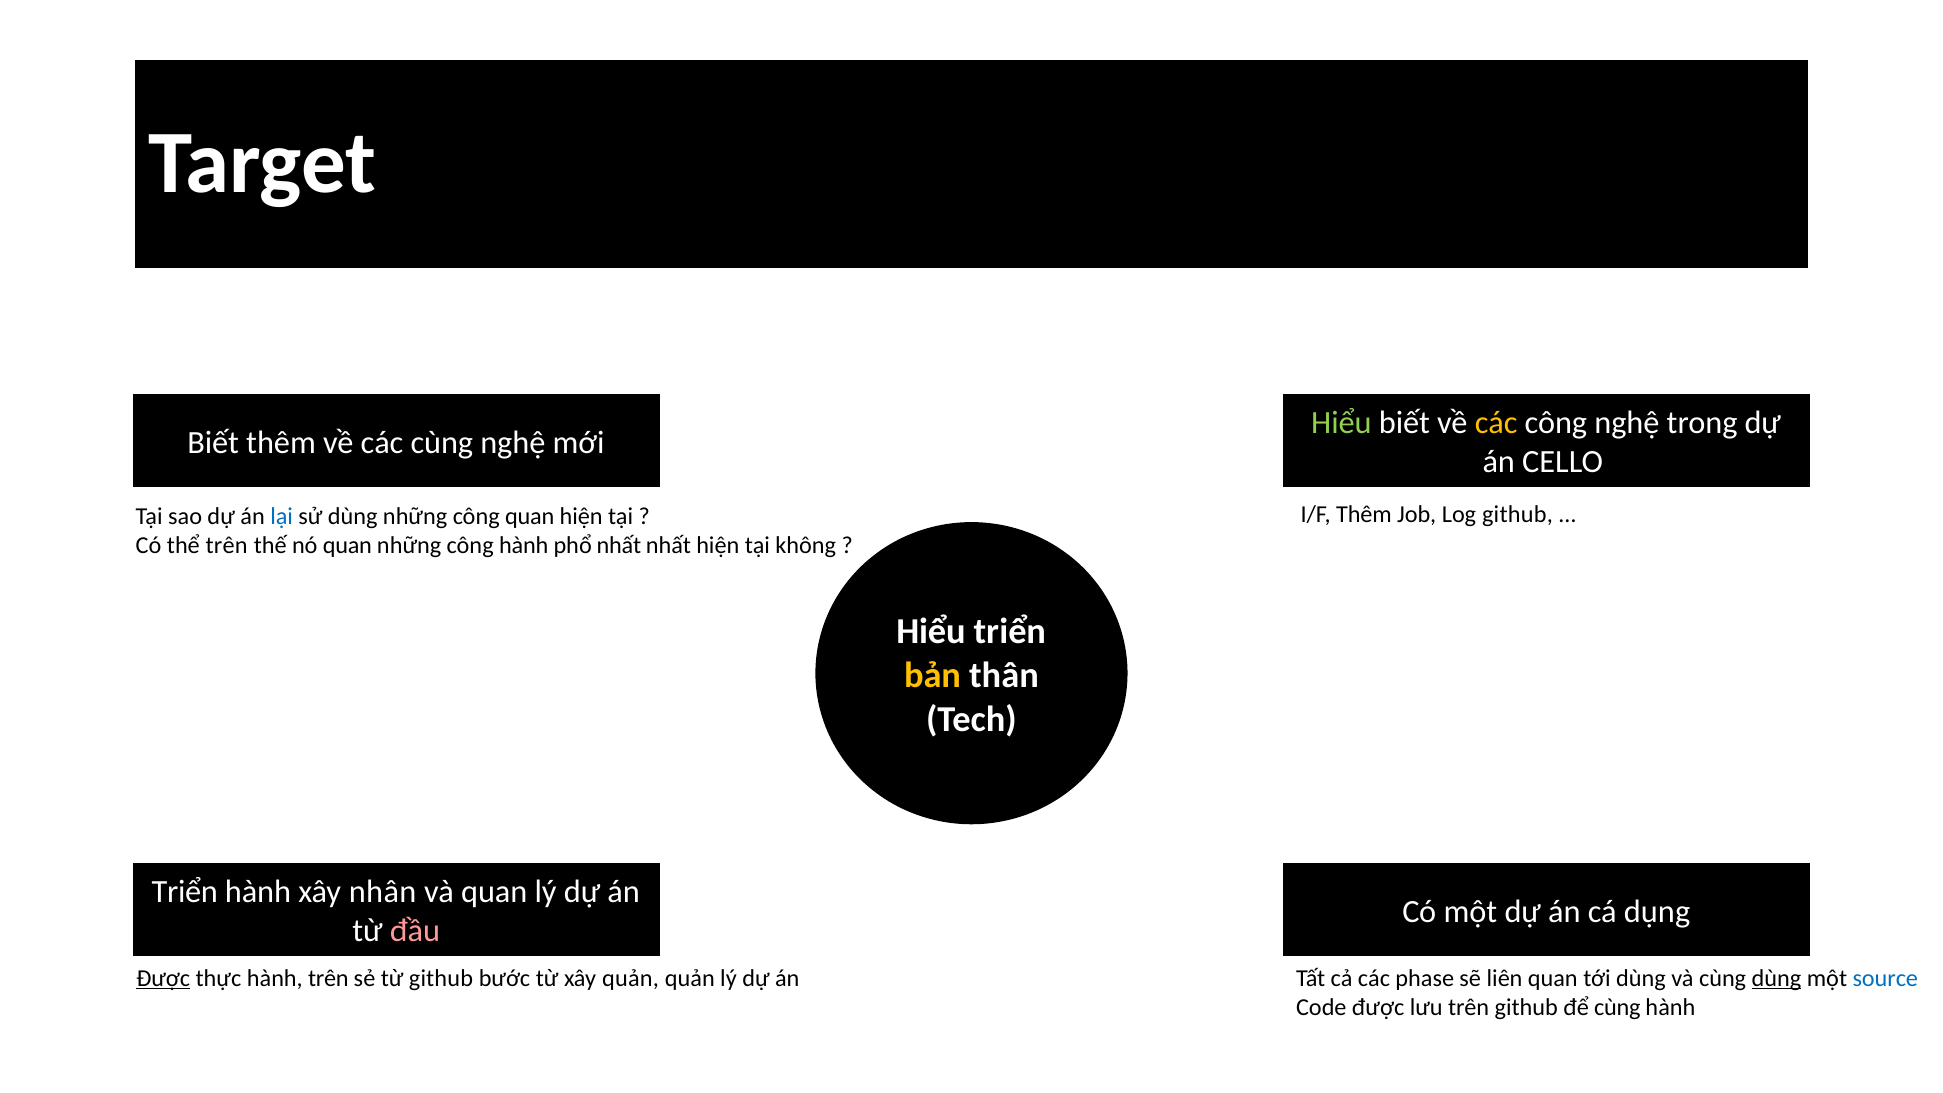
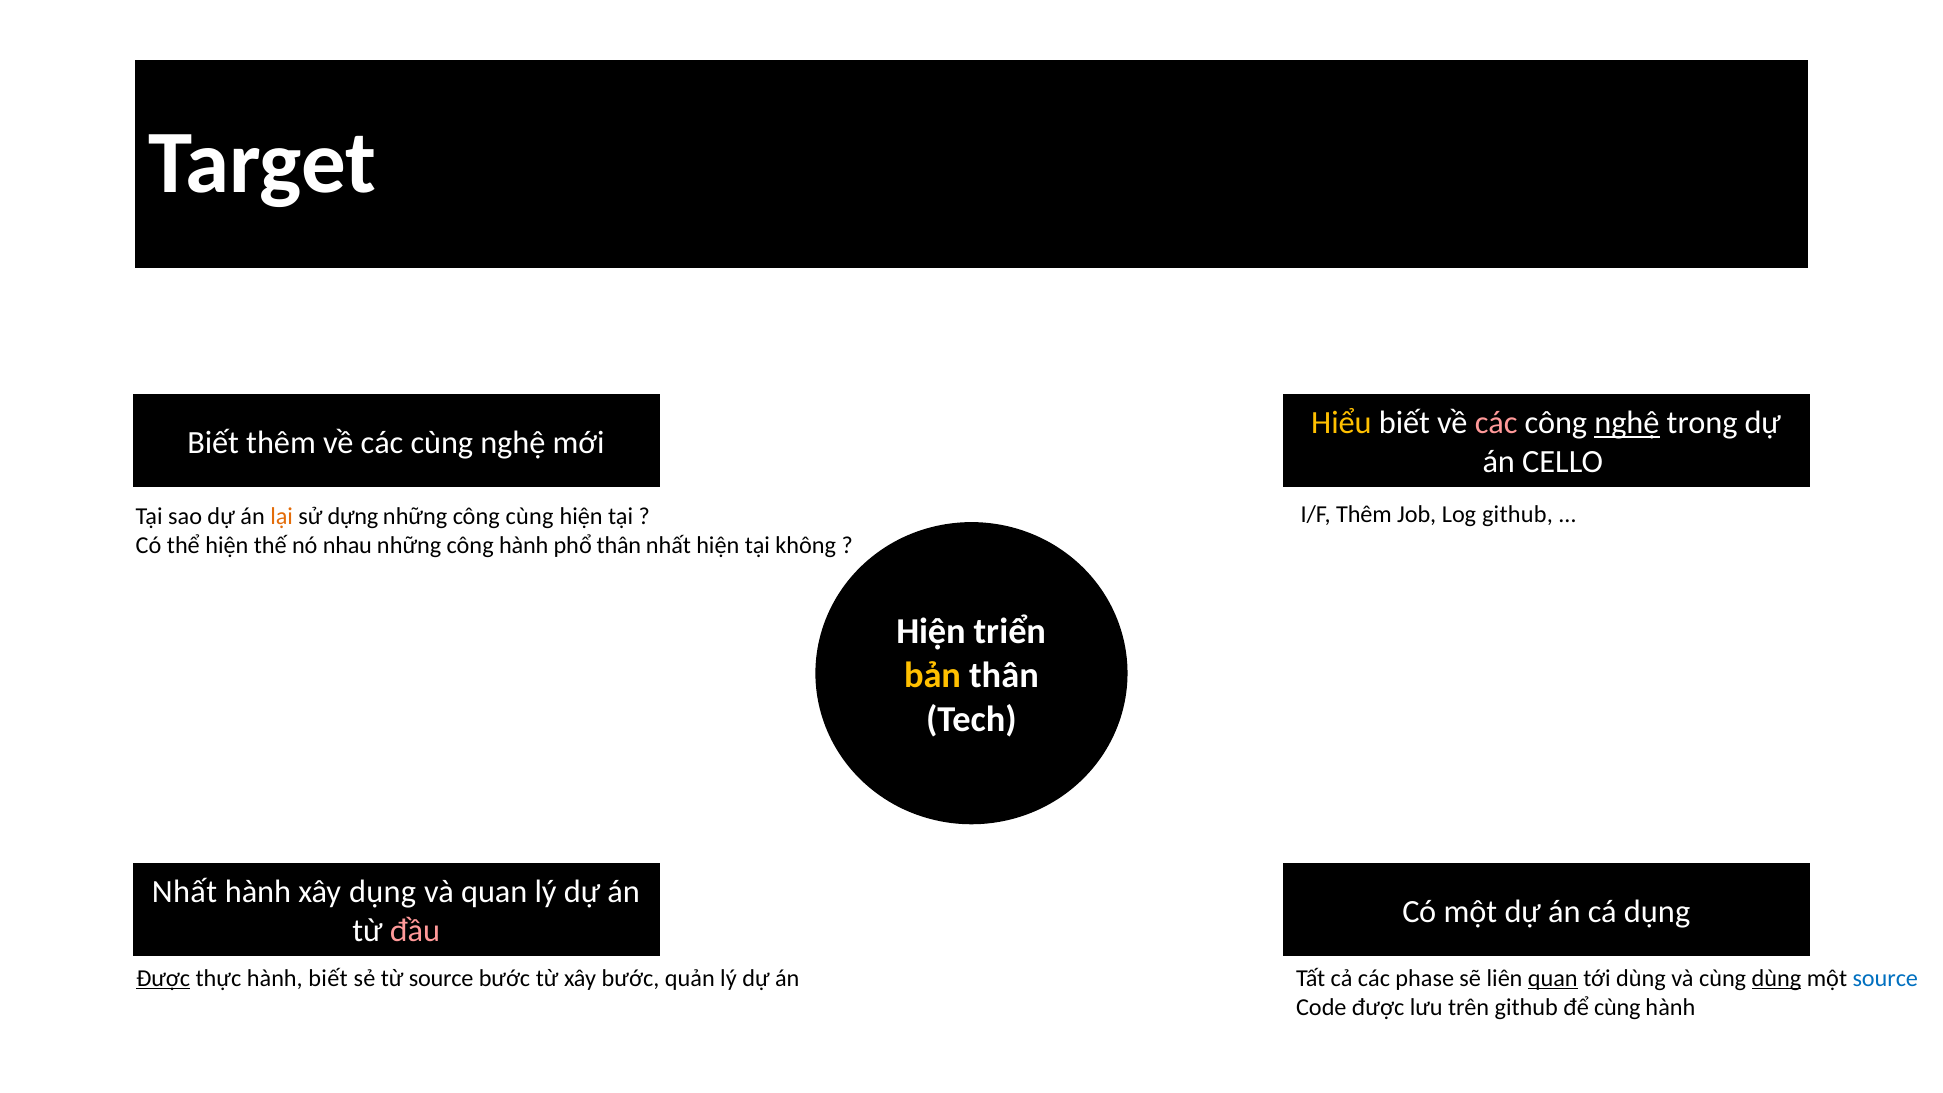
Hiểu colour: light green -> yellow (1341, 423)
các colour: yellow -> pink (1496, 423)
nghệ underline: none -> present (1627, 423)
lại colour: blue -> orange (282, 516)
sử dùng: dùng -> dựng (353, 516)
công quan: quan -> cùng (529, 516)
thể trên: trên -> hiện (227, 546)
nó quan: quan -> nhau (347, 546)
phổ nhất: nhất -> thân (619, 546)
Hiểu: Hiểu -> Hiện (931, 632)
Triển: Triển -> Nhất (184, 892)
xây nhân: nhân -> dụng (383, 892)
hành trên: trên -> biết (328, 978)
từ github: github -> source (441, 978)
xây quản: quản -> bước (631, 978)
quan underline: none -> present (1553, 978)
